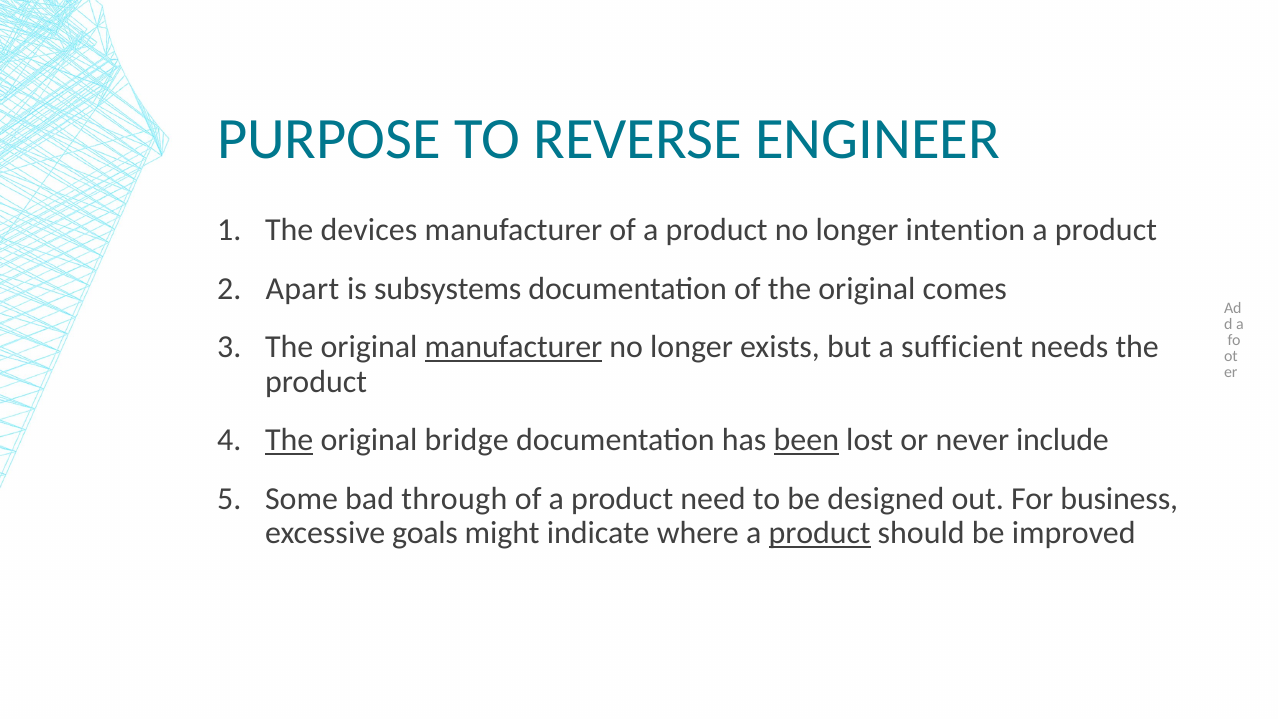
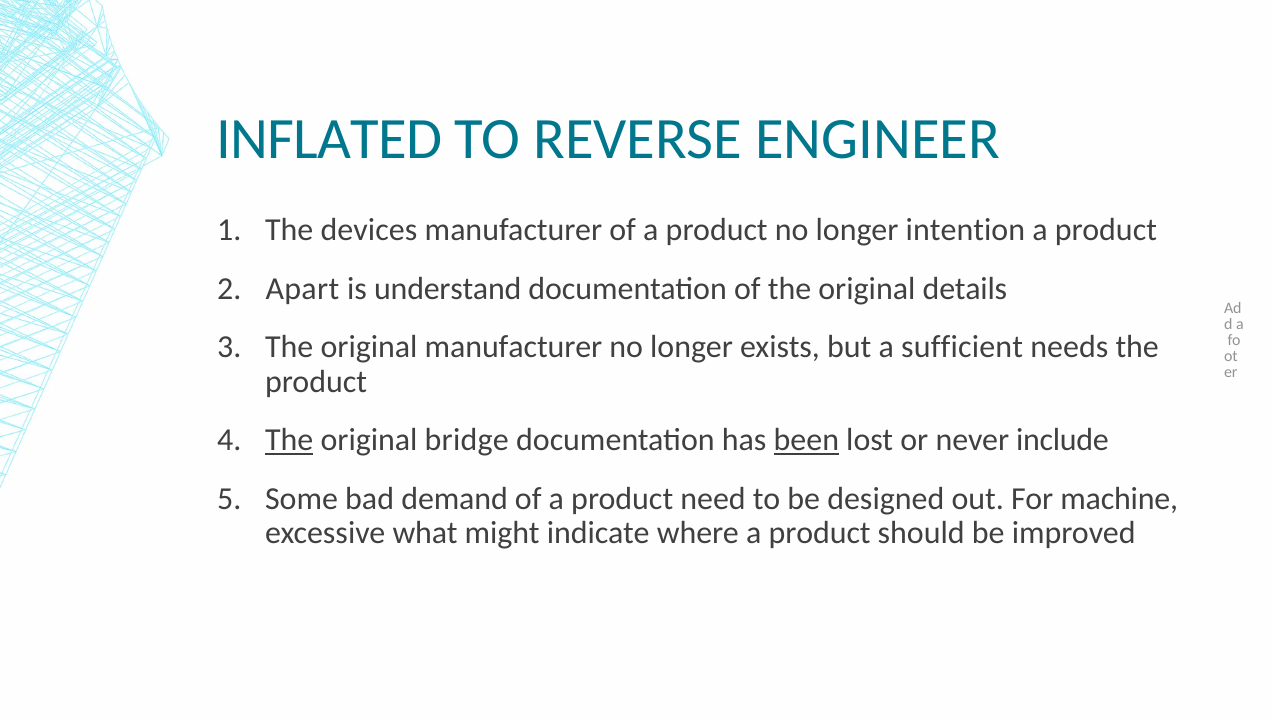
PURPOSE: PURPOSE -> INFLATED (329, 140)
subsystems: subsystems -> understand (448, 289)
comes: comes -> details (965, 289)
manufacturer underline: present -> none (513, 347)
through: through -> demand (455, 499)
business: business -> machine (1119, 499)
goals: goals -> what (425, 533)
product underline: present -> none (820, 533)
